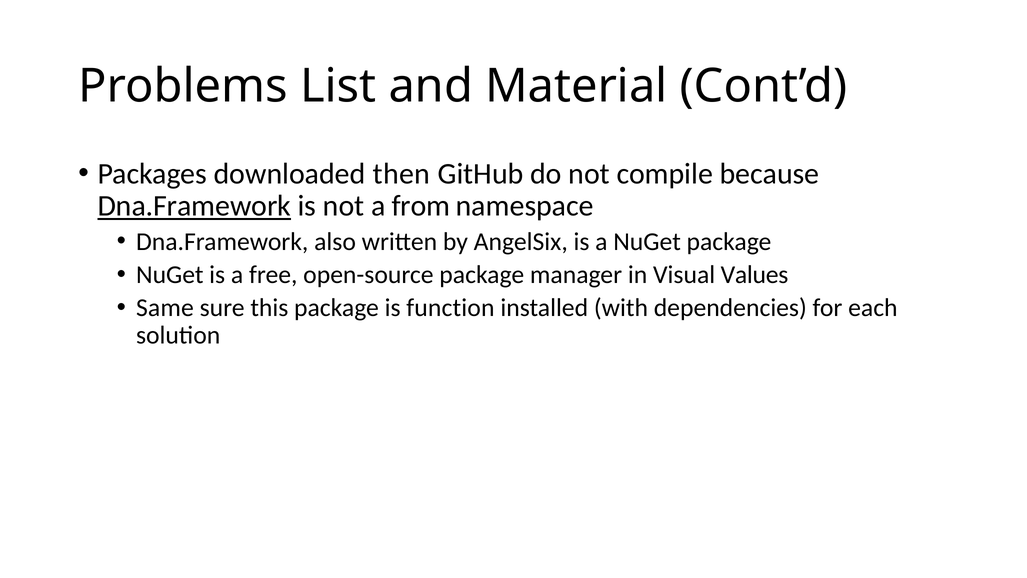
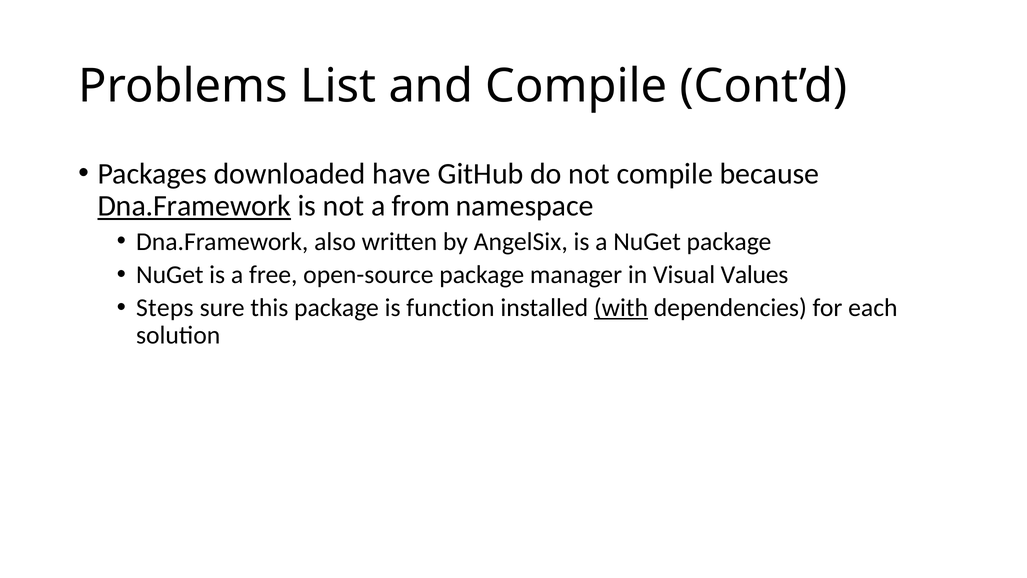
and Material: Material -> Compile (576, 86)
then: then -> have (402, 174)
Same: Same -> Steps (165, 308)
with underline: none -> present (621, 308)
